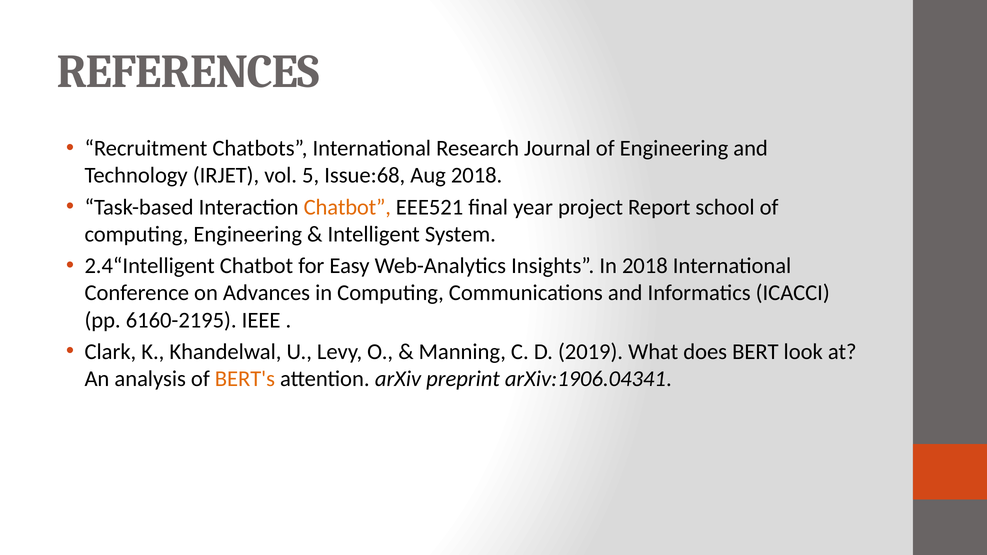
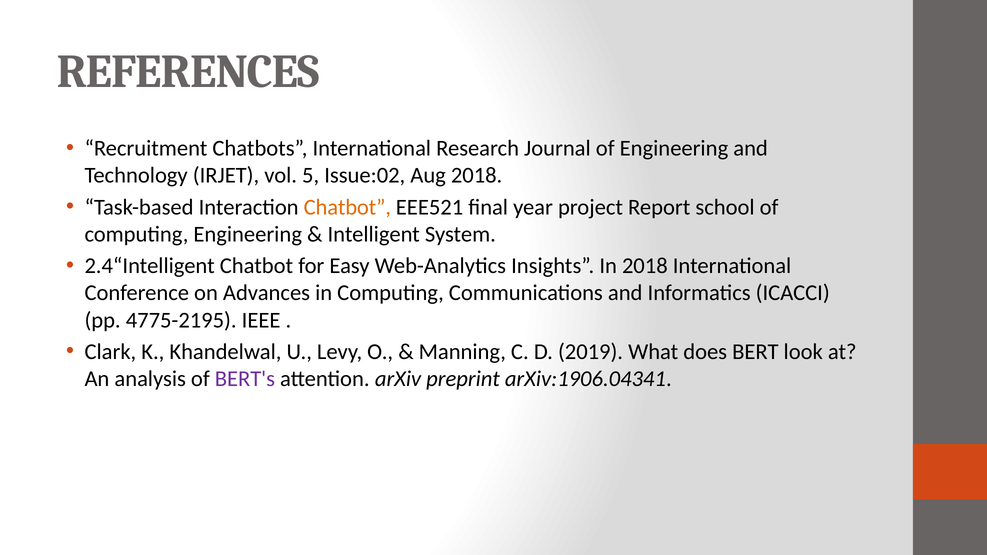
Issue:68: Issue:68 -> Issue:02 (365, 176)
6160-2195: 6160-2195 -> 4775-2195 (181, 320)
BERT's colour: orange -> purple (245, 379)
